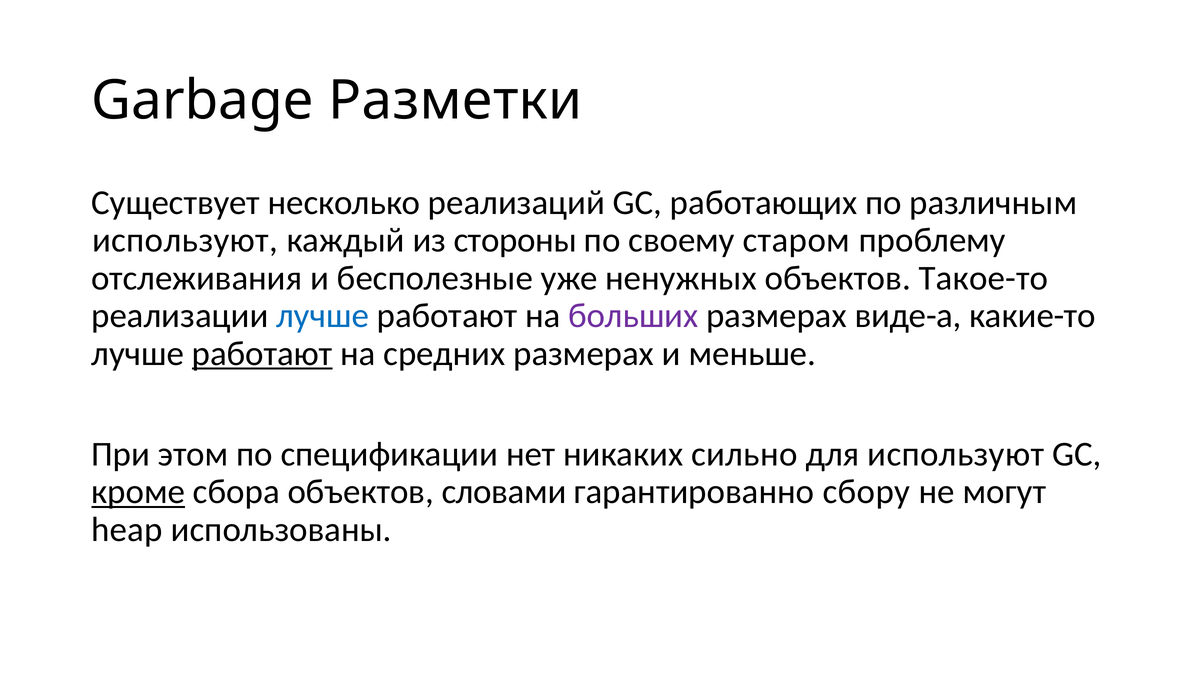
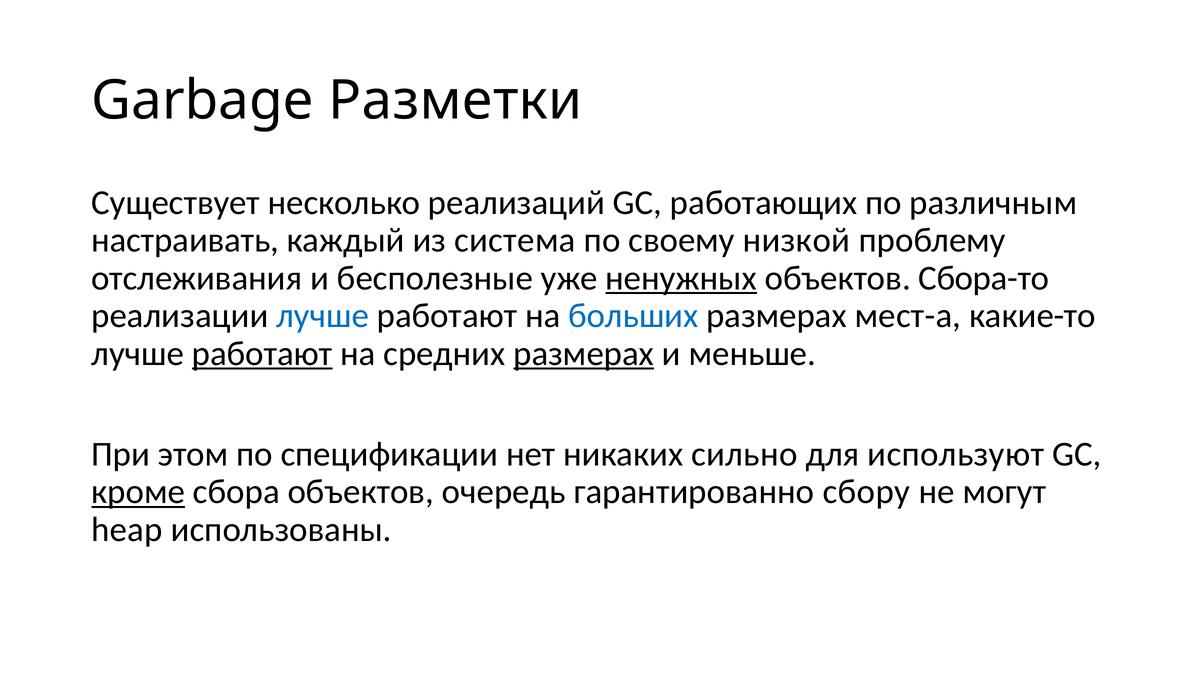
используют: используют -> настраивать (185, 240)
стороны: стороны -> система (515, 240)
старом: старом -> низкой (796, 240)
ненужных underline: none -> present (681, 278)
Такое-то: Такое-то -> Сбора-то (984, 278)
больших colour: purple -> blue (633, 316)
виде-а: виде-а -> мест-а (908, 316)
размерах underline: none -> present (584, 354)
словами: словами -> очередь (504, 492)
